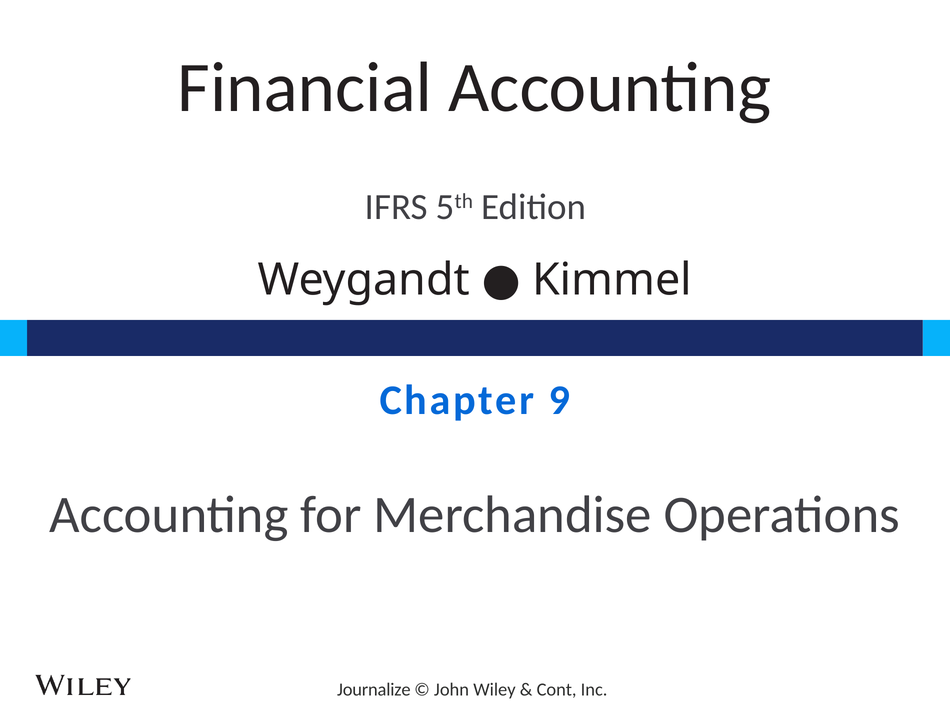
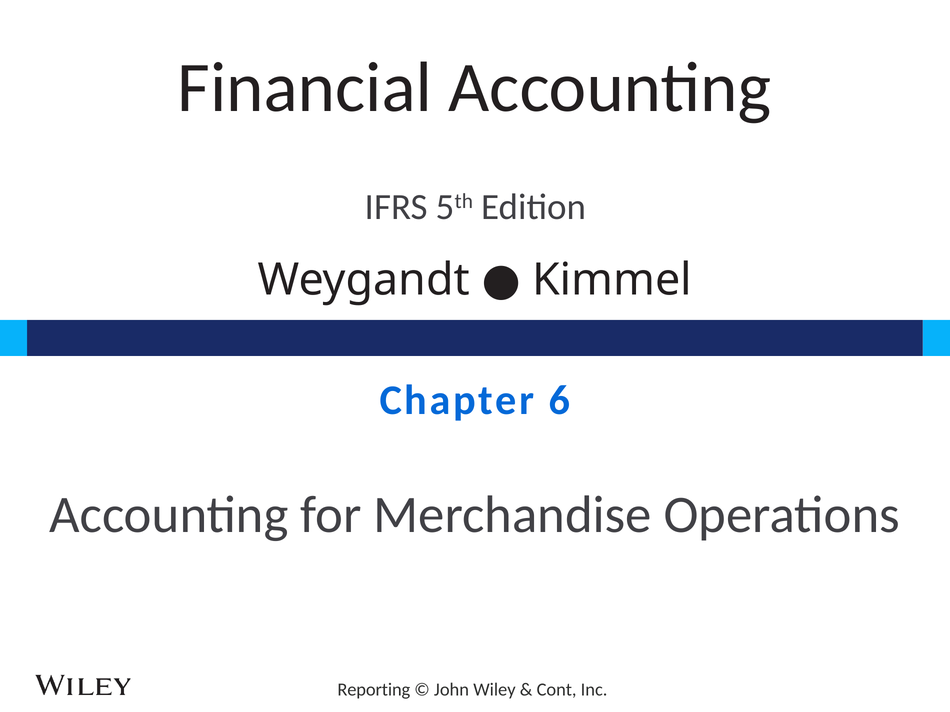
9: 9 -> 6 (560, 401)
Journalize: Journalize -> Reporting (374, 690)
